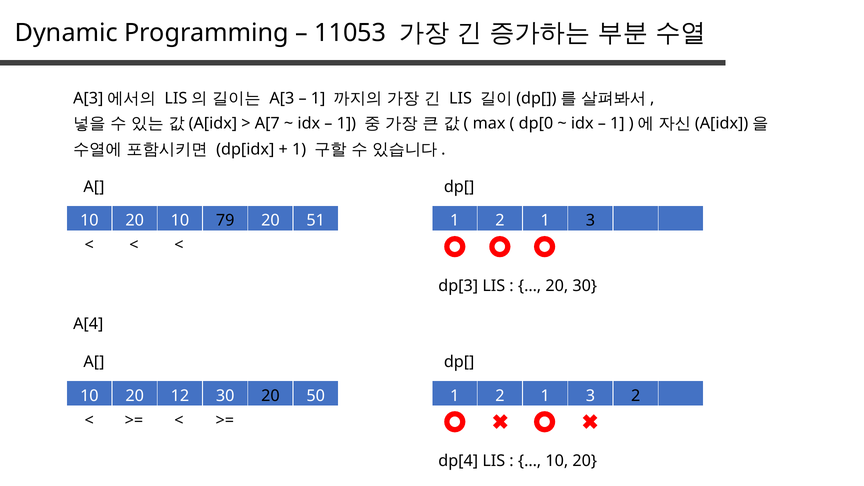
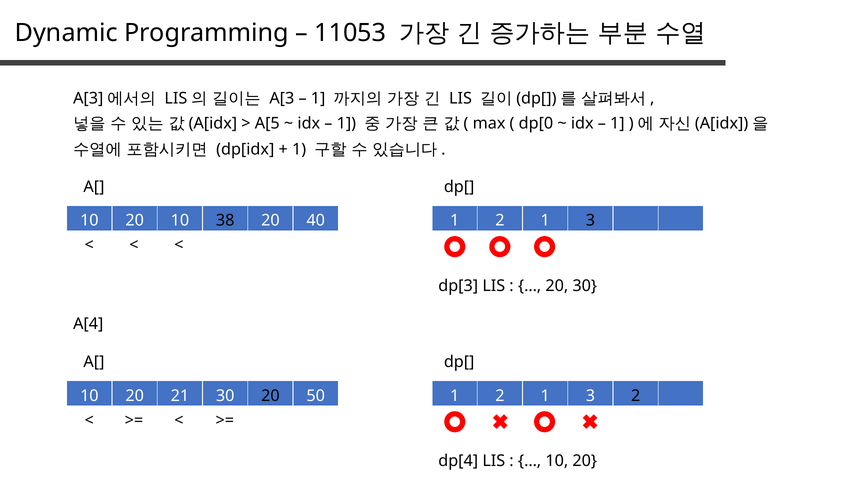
A[7: A[7 -> A[5 (267, 124)
79: 79 -> 38 (225, 221)
51: 51 -> 40 (316, 221)
12: 12 -> 21 (180, 396)
